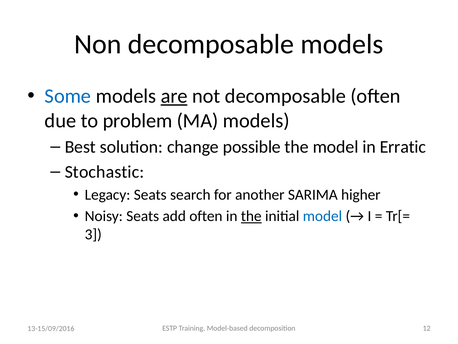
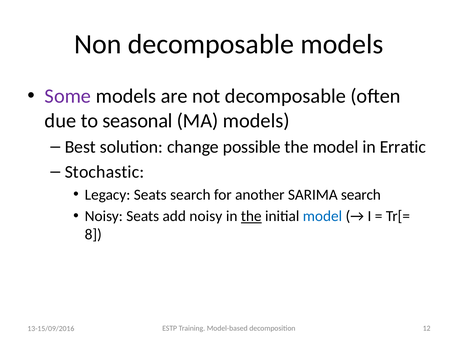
Some colour: blue -> purple (68, 96)
are underline: present -> none (174, 96)
problem: problem -> seasonal (138, 121)
SARIMA higher: higher -> search (361, 194)
add often: often -> noisy (206, 216)
3: 3 -> 8 (93, 234)
